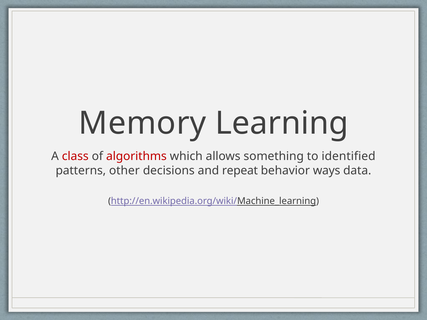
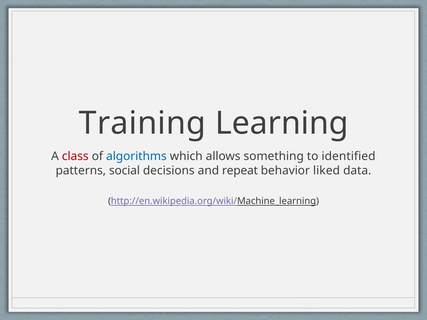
Memory: Memory -> Training (142, 123)
algorithms colour: red -> blue (136, 156)
other: other -> social (124, 171)
ways: ways -> liked (326, 171)
